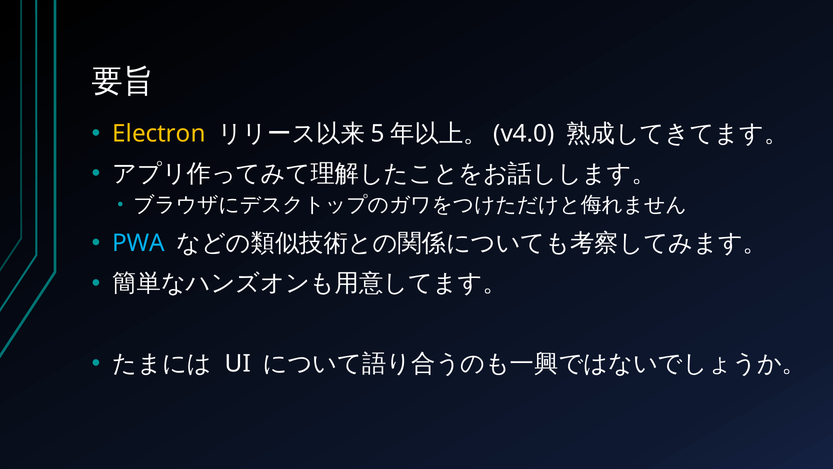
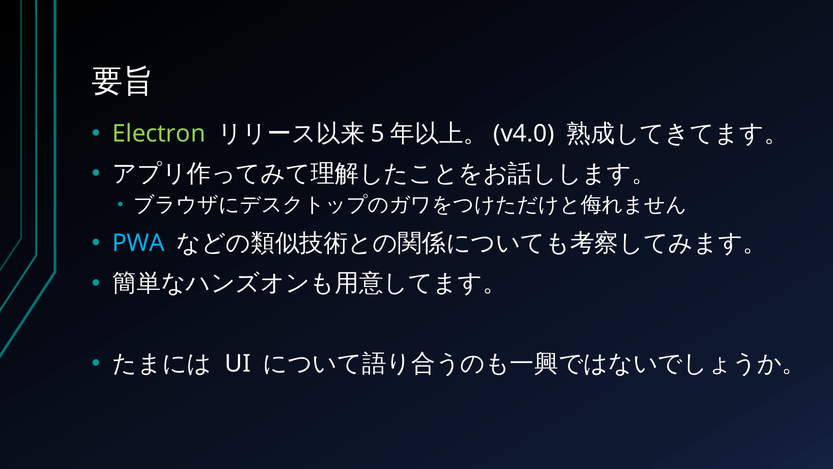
Electron colour: yellow -> light green (159, 133)
